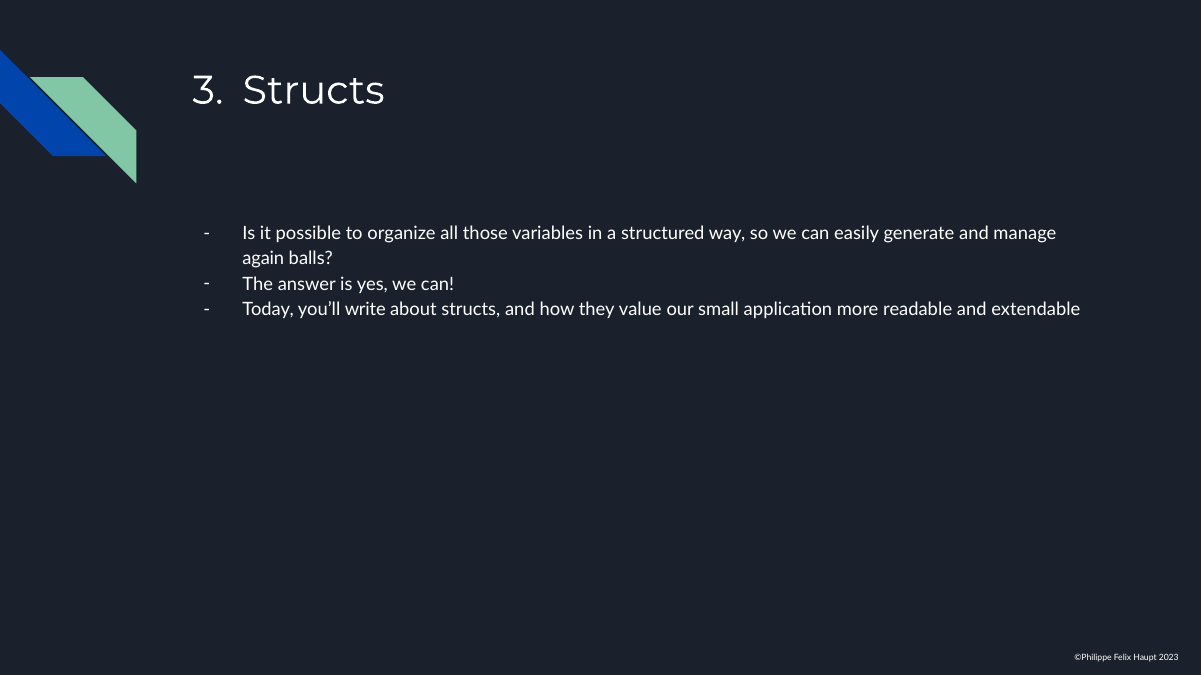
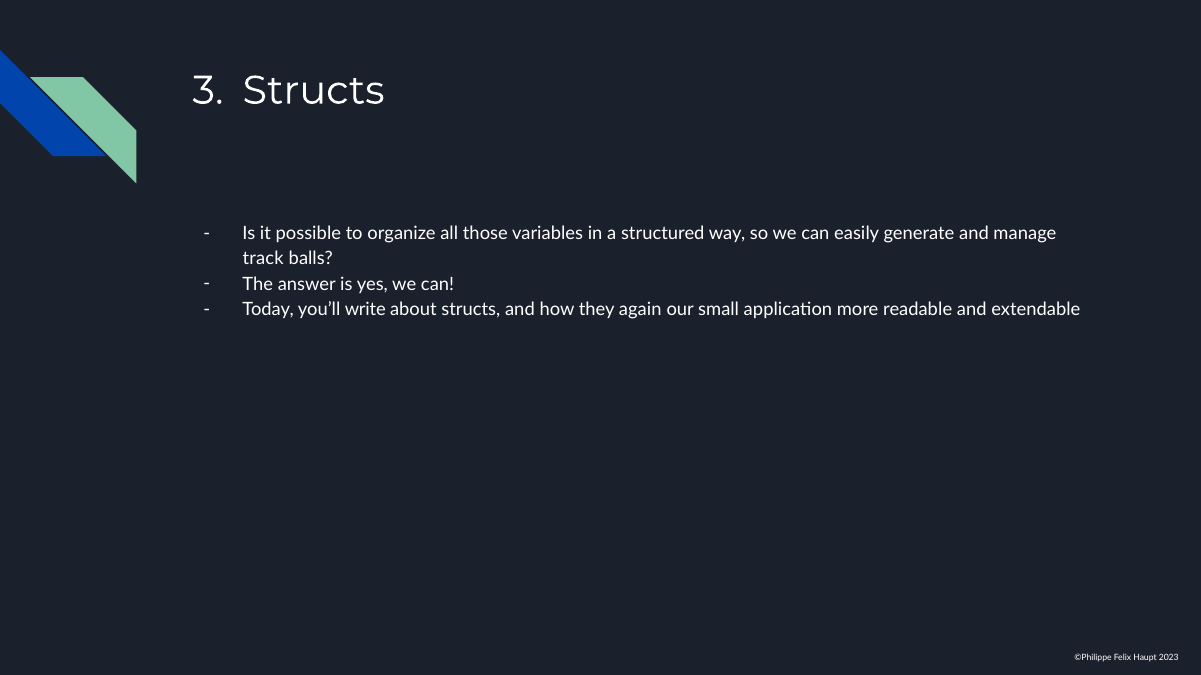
again: again -> track (263, 259)
value: value -> again (640, 310)
